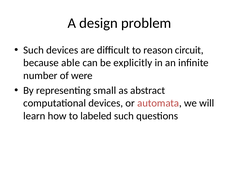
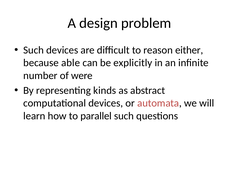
circuit: circuit -> either (189, 50)
small: small -> kinds (105, 91)
labeled: labeled -> parallel (96, 116)
